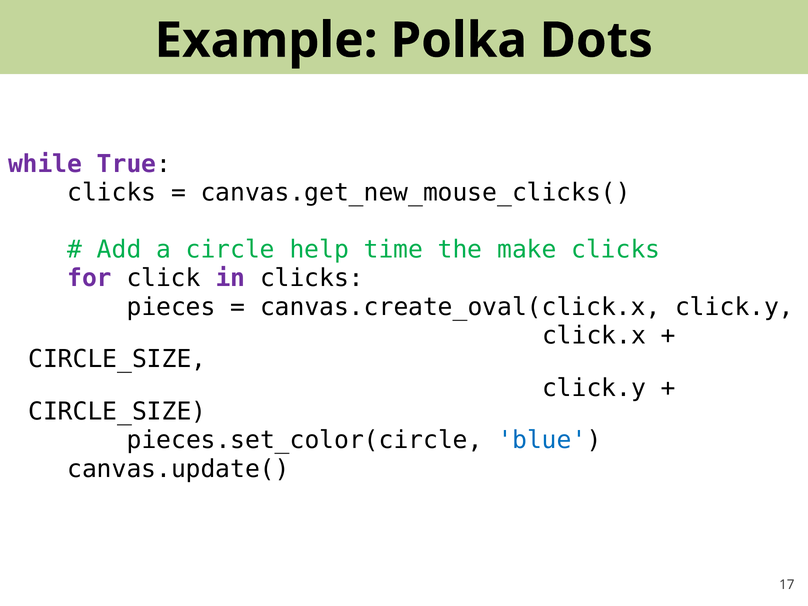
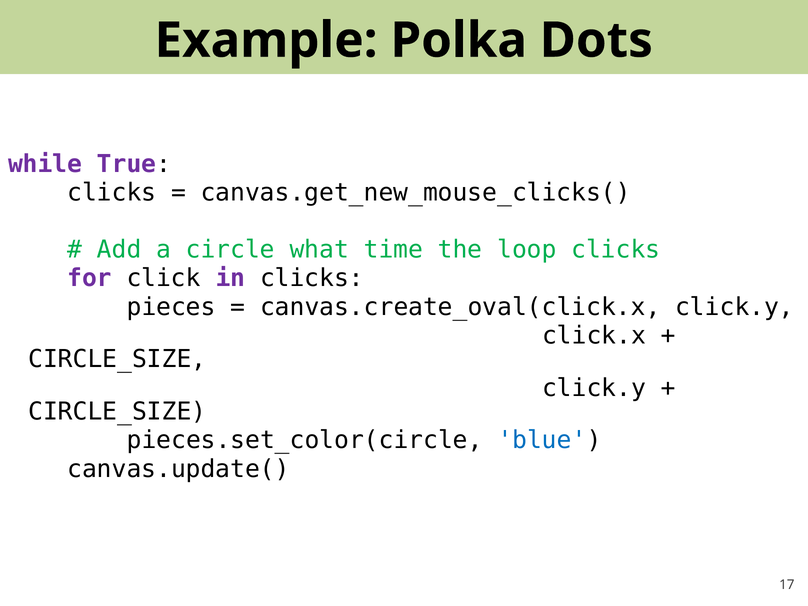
help: help -> what (319, 250)
make: make -> loop (527, 250)
